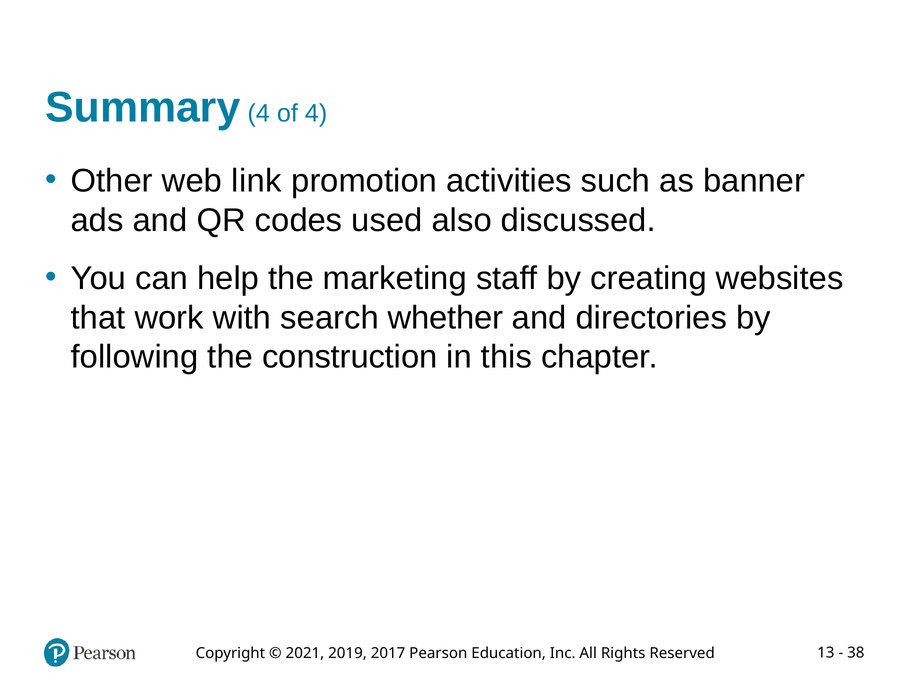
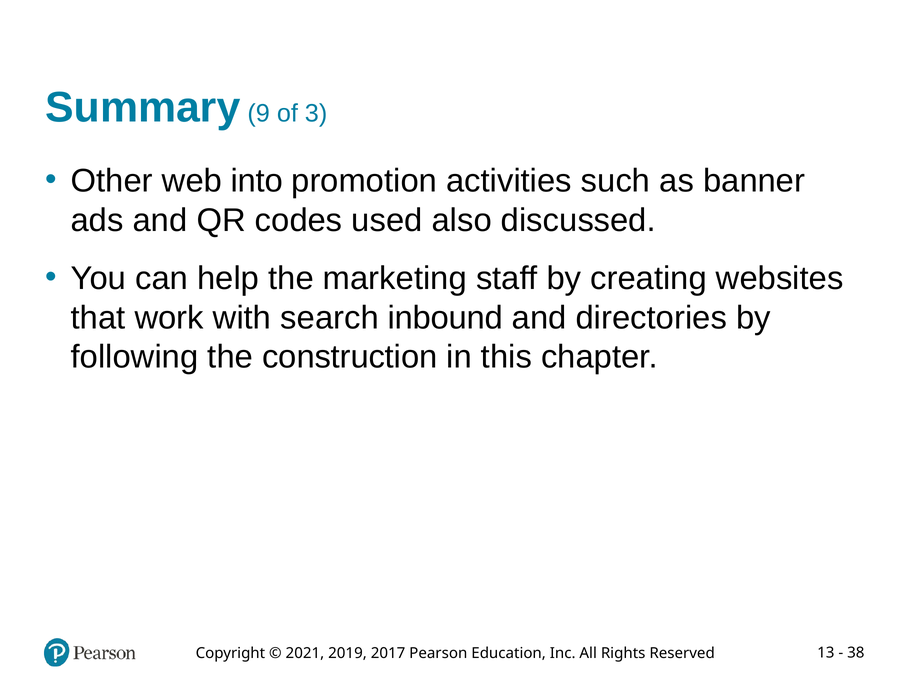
Summary 4: 4 -> 9 (259, 113)
of 4: 4 -> 3 (316, 113)
link: link -> into (257, 181)
whether: whether -> inbound (446, 318)
